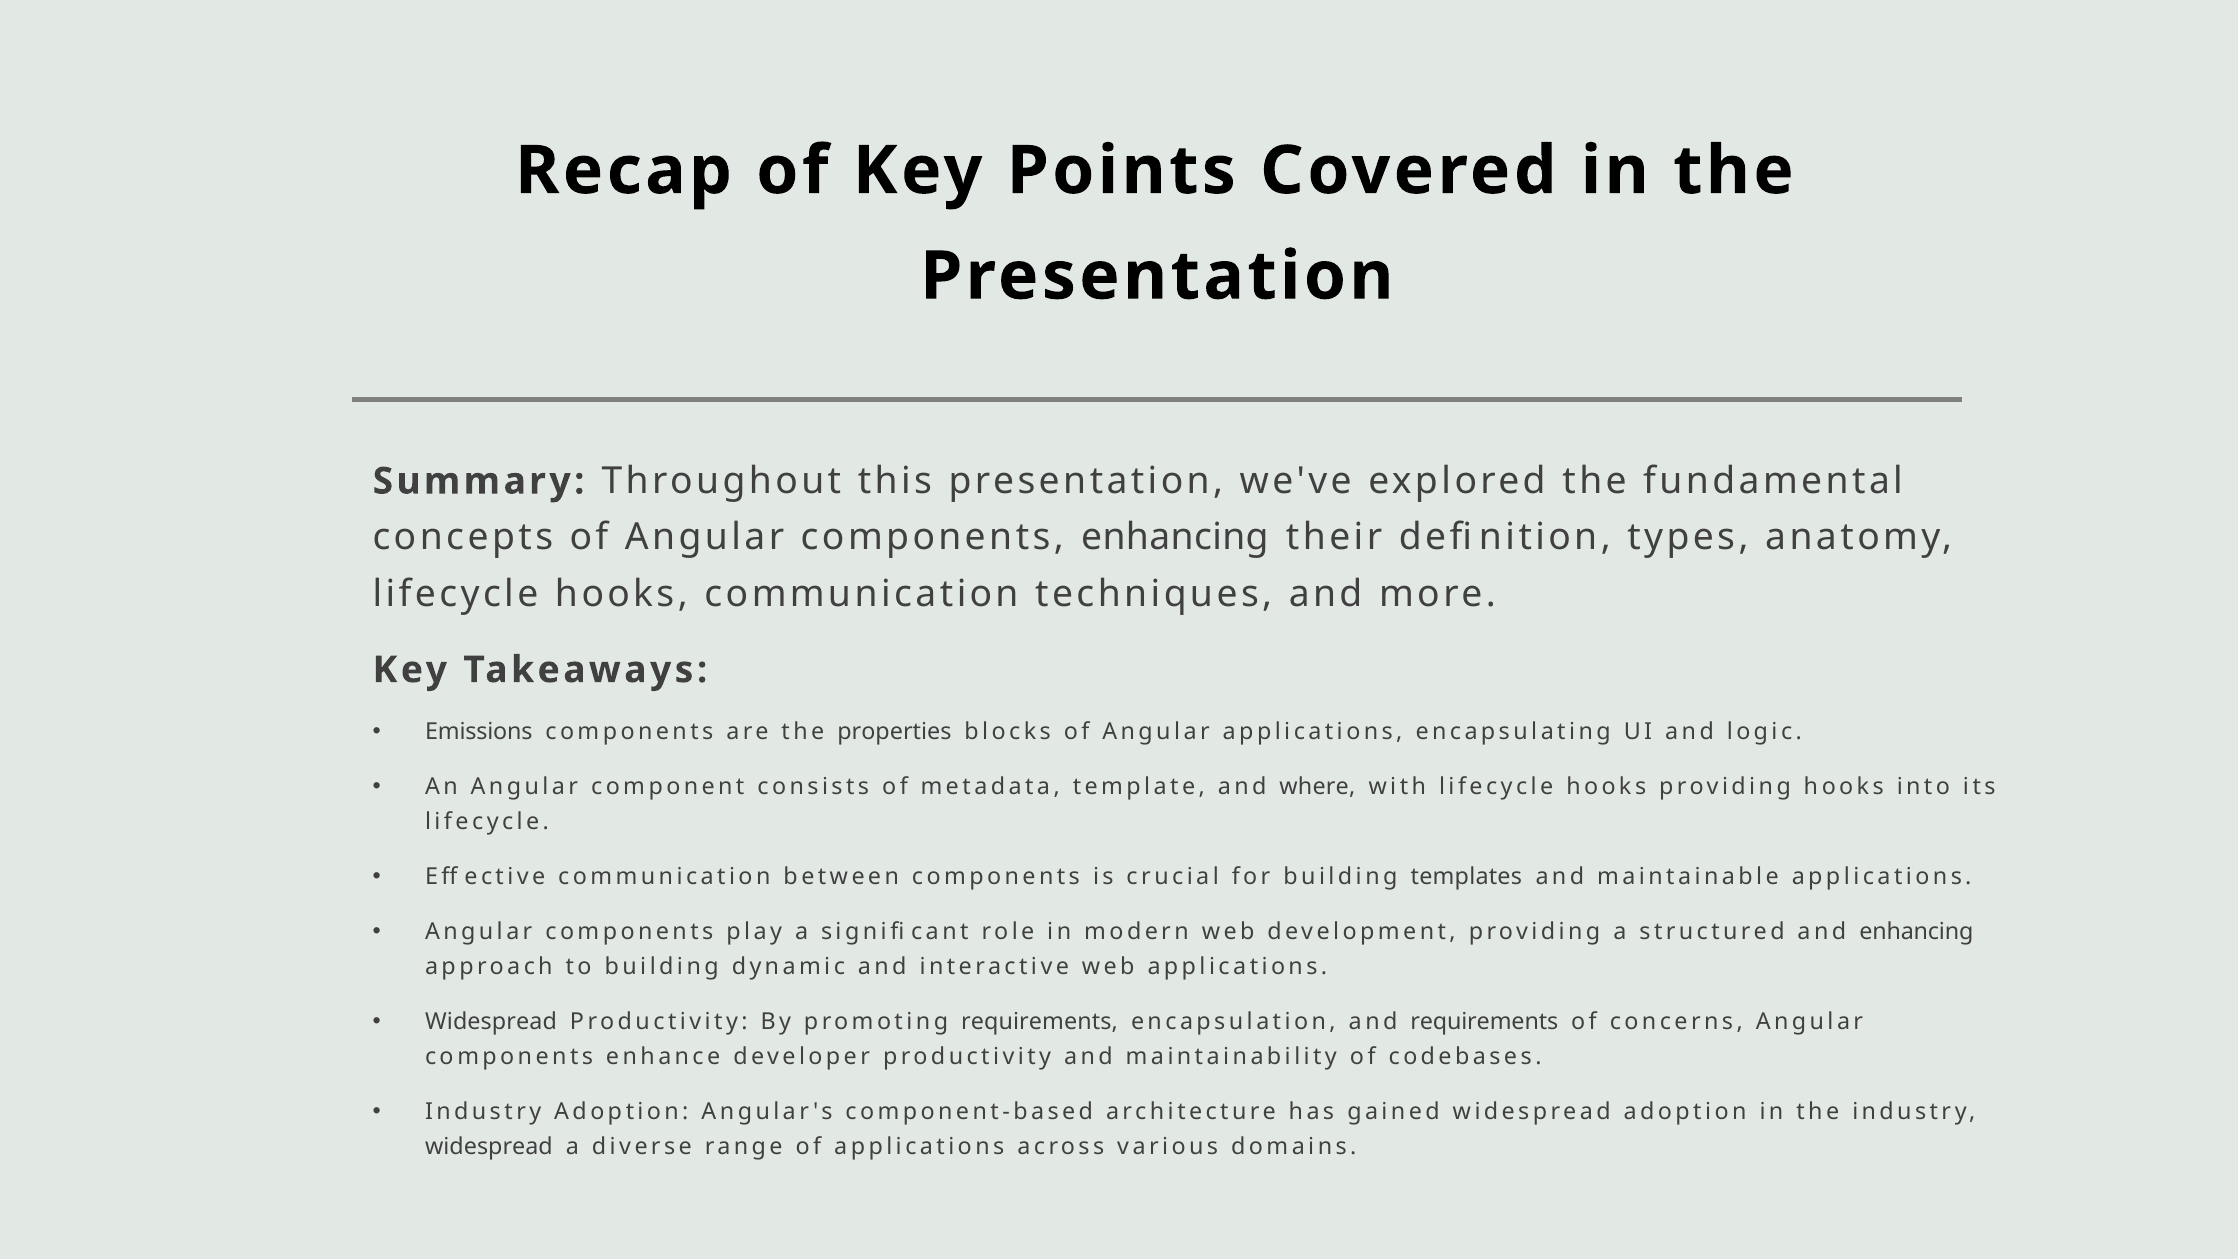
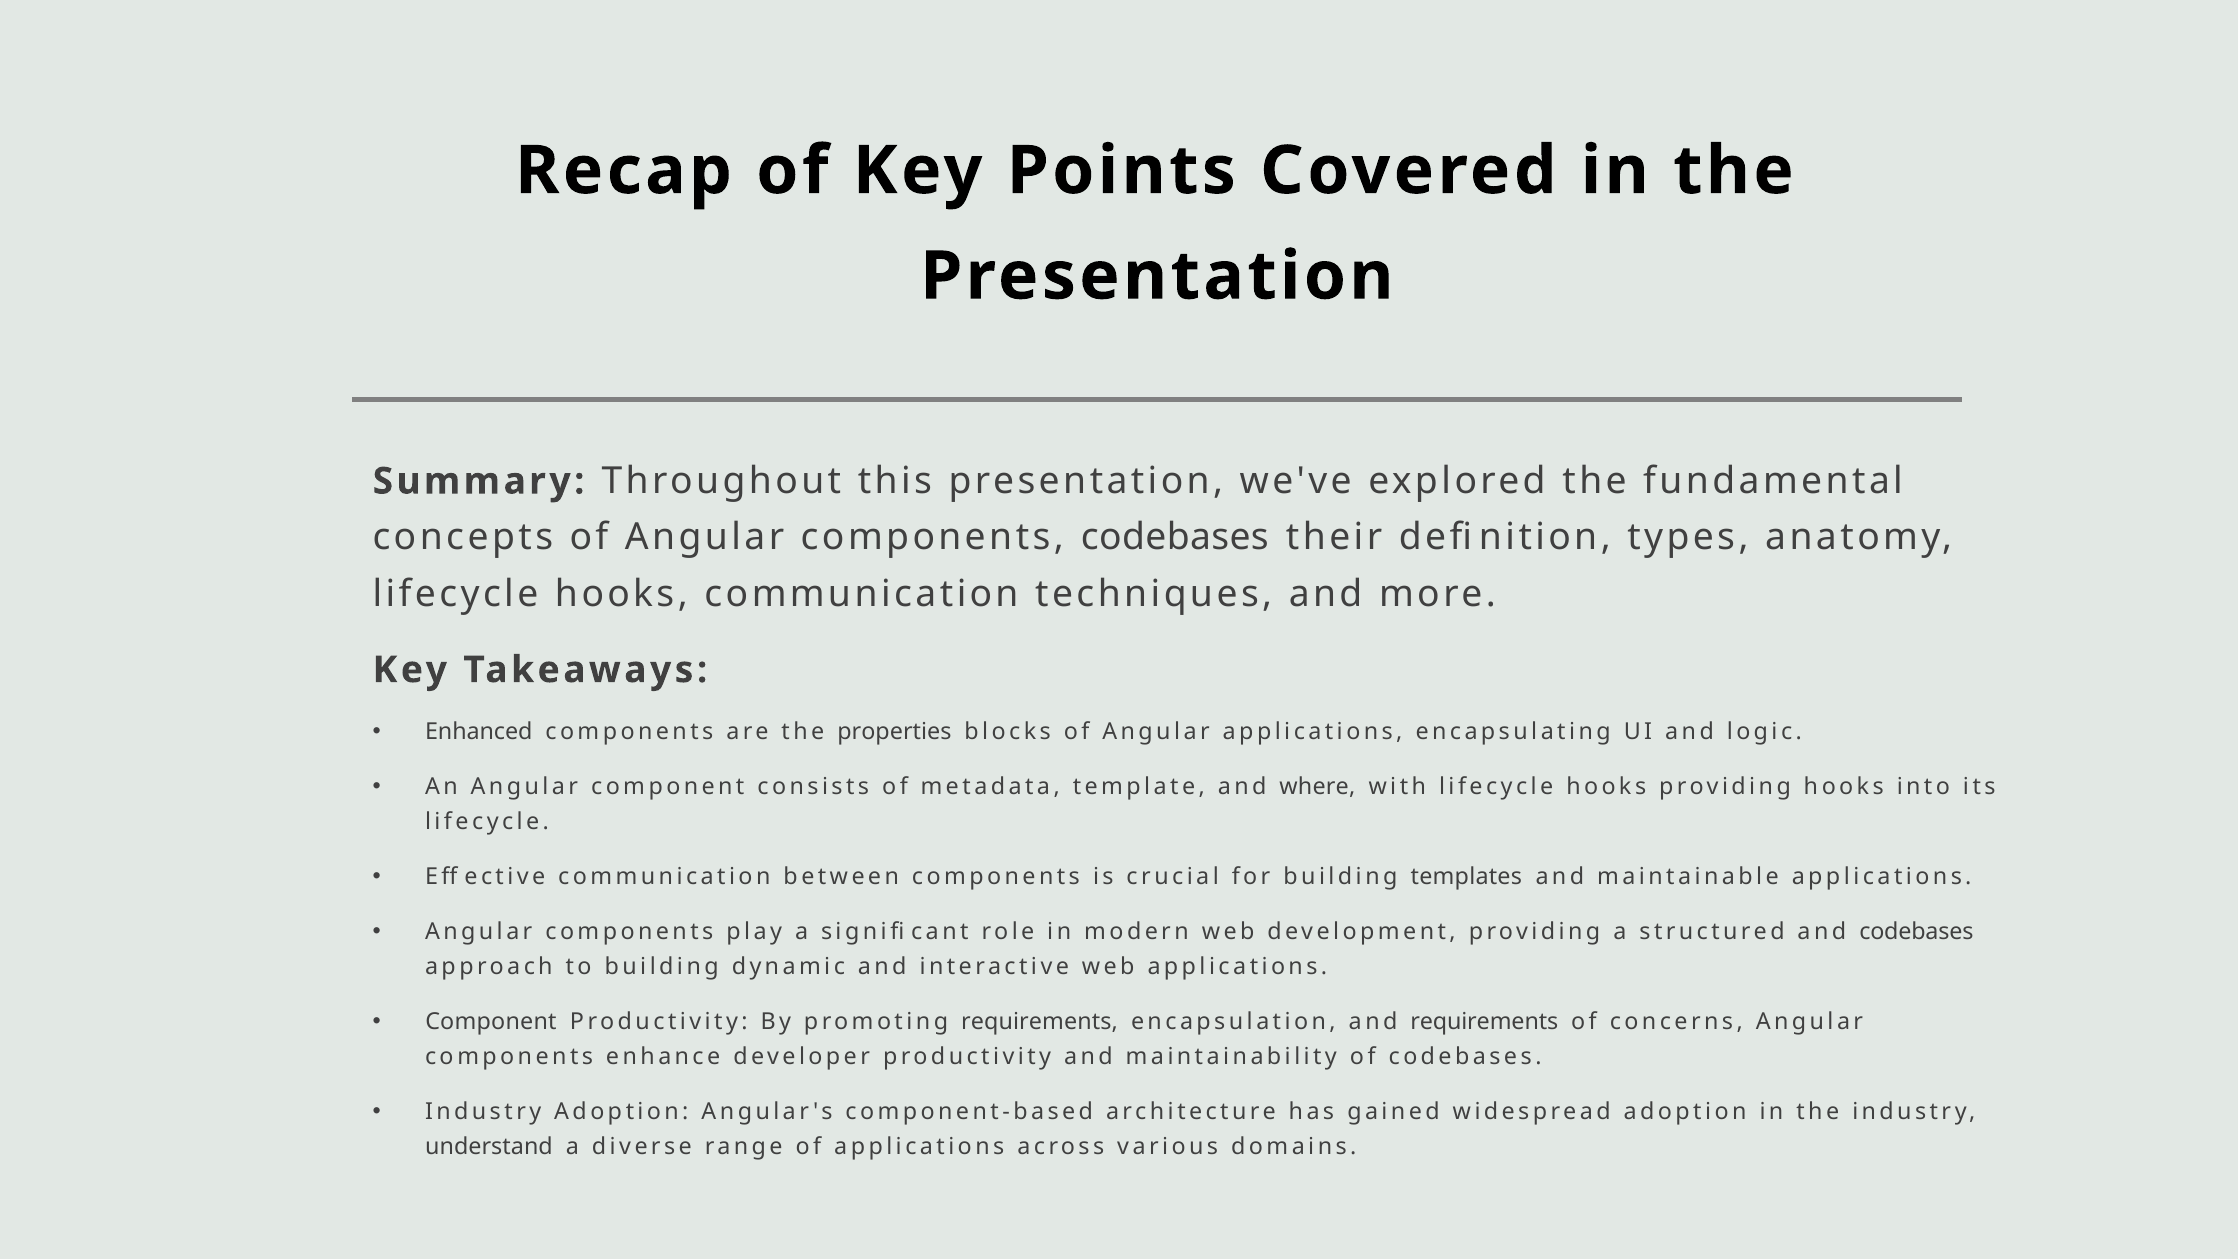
components enhancing: enhancing -> codebases (1175, 538)
Emissions: Emissions -> Enhanced (479, 732)
and enhancing: enhancing -> codebases (1916, 932)
Widespread: Widespread -> Component (491, 1022)
widespread: widespread -> understand (489, 1147)
